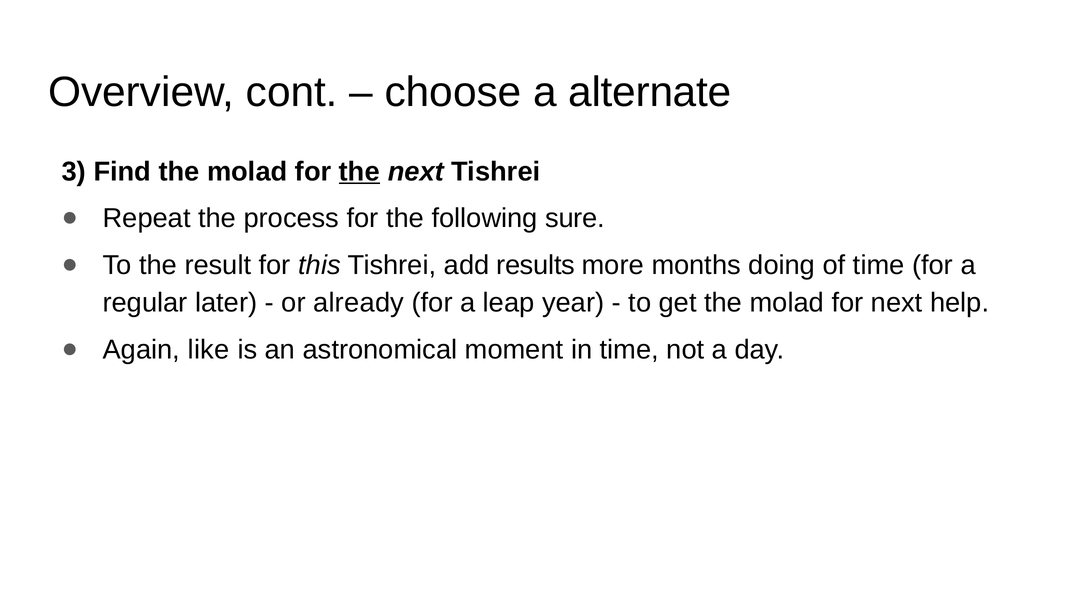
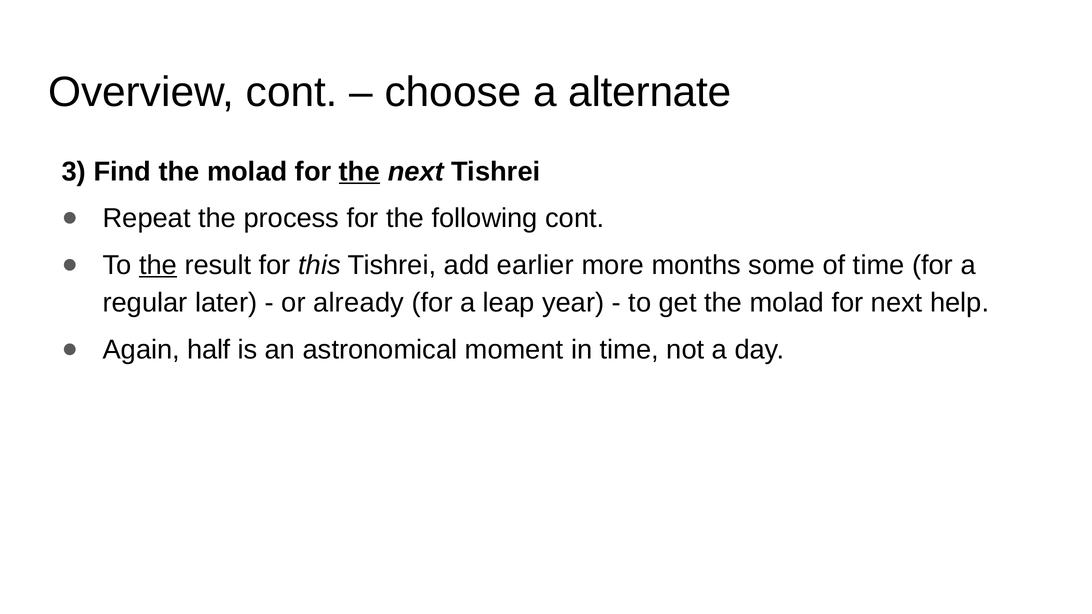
following sure: sure -> cont (575, 219)
the underline: none -> present (158, 265)
results: results -> earlier (535, 265)
doing: doing -> some (782, 265)
like: like -> half (209, 350)
